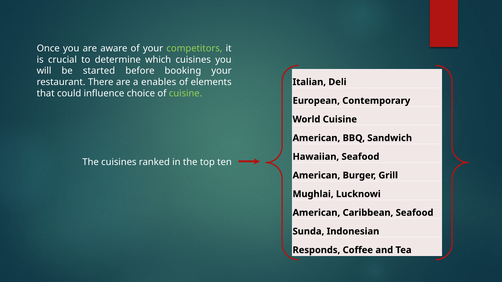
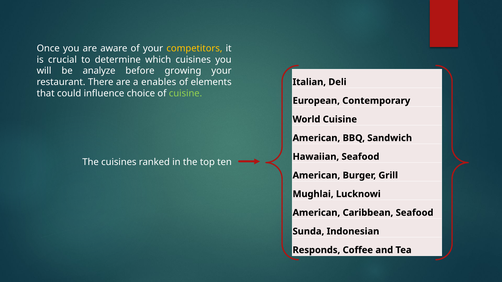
competitors colour: light green -> yellow (194, 48)
started: started -> analyze (99, 71)
booking: booking -> growing (183, 71)
